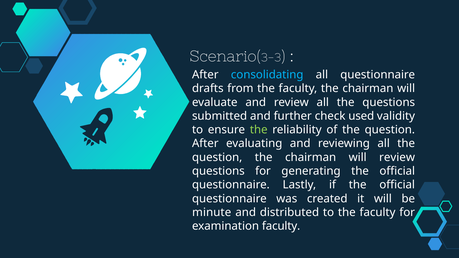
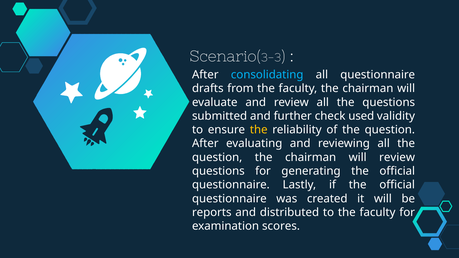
the colour: light green -> yellow (259, 130)
minute: minute -> reports (212, 213)
examination faculty: faculty -> scores (281, 226)
